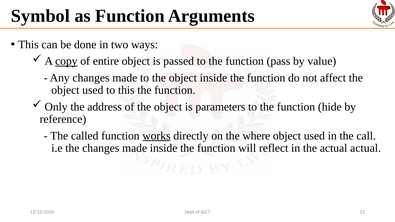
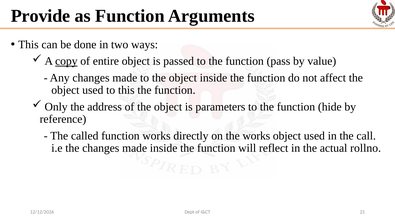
Symbol: Symbol -> Provide (41, 16)
works underline: present -> none (156, 136)
the where: where -> works (256, 136)
actual actual: actual -> rollno (366, 148)
